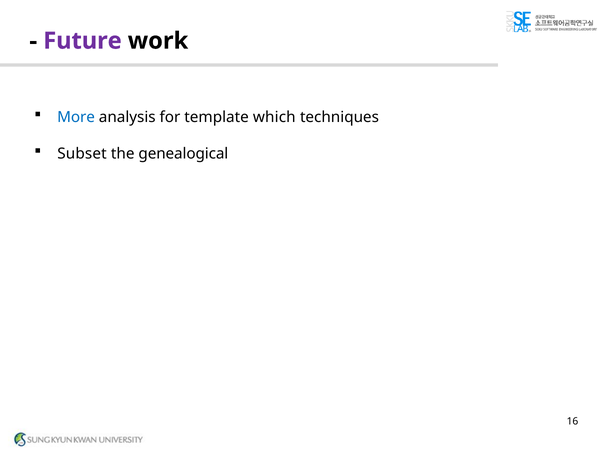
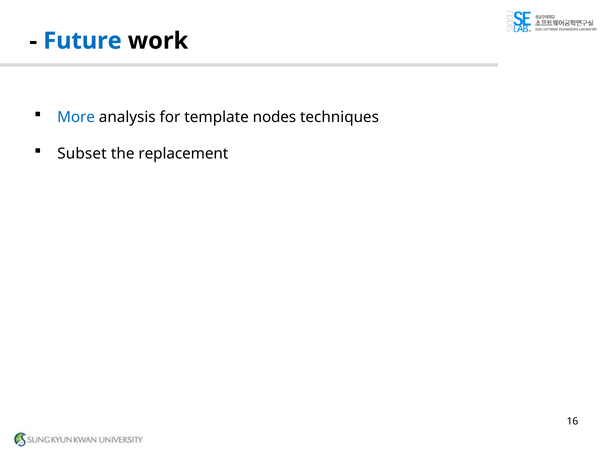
Future colour: purple -> blue (82, 41)
which: which -> nodes (274, 117)
genealogical: genealogical -> replacement (183, 154)
